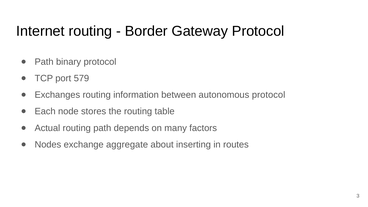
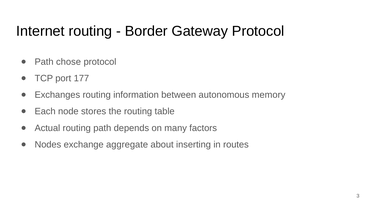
binary: binary -> chose (69, 62)
579: 579 -> 177 (81, 78)
autonomous protocol: protocol -> memory (269, 95)
